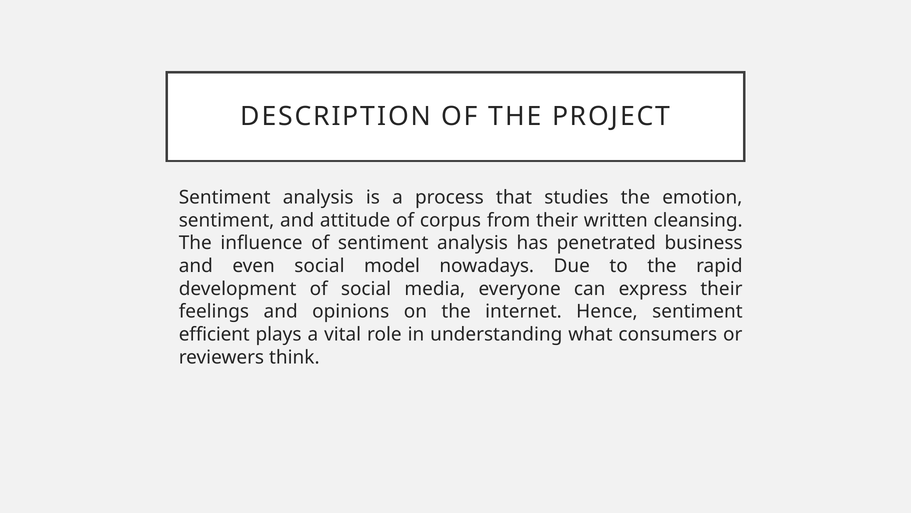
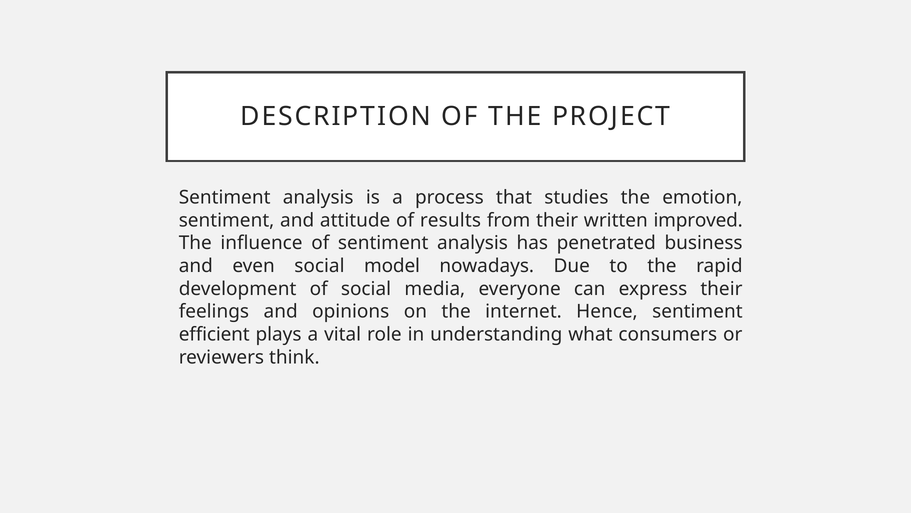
corpus: corpus -> results (450, 220)
cleansing: cleansing -> improved (698, 220)
